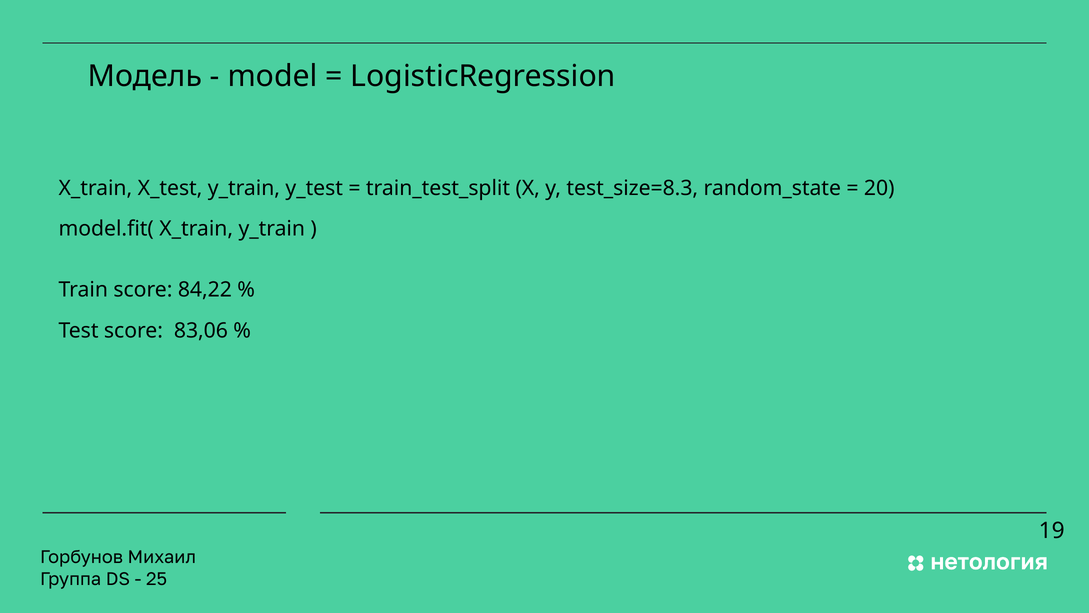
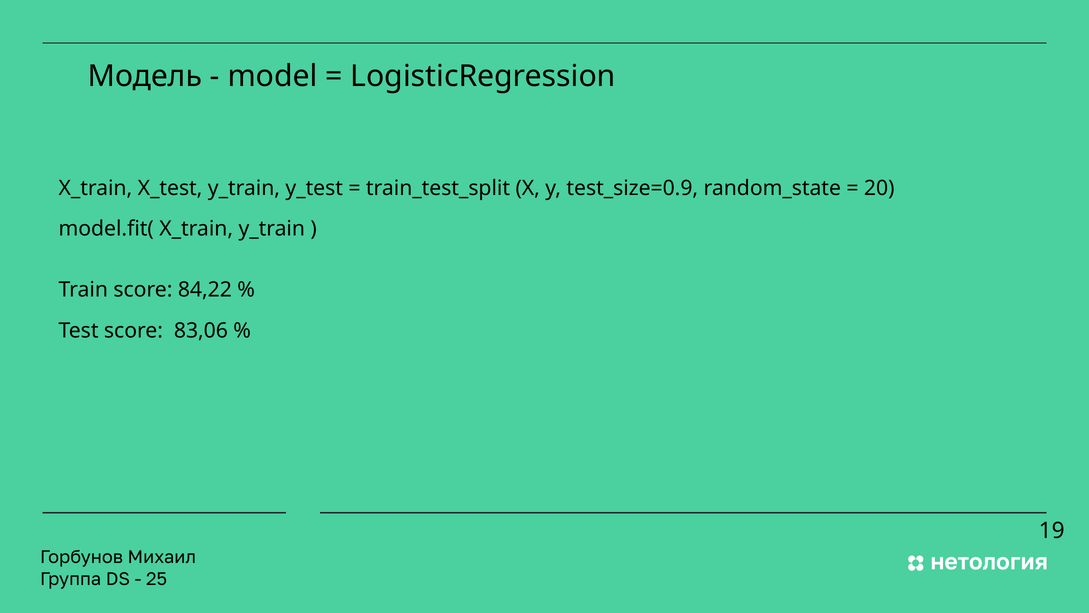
test_size=8.3: test_size=8.3 -> test_size=0.9 (632, 188)
